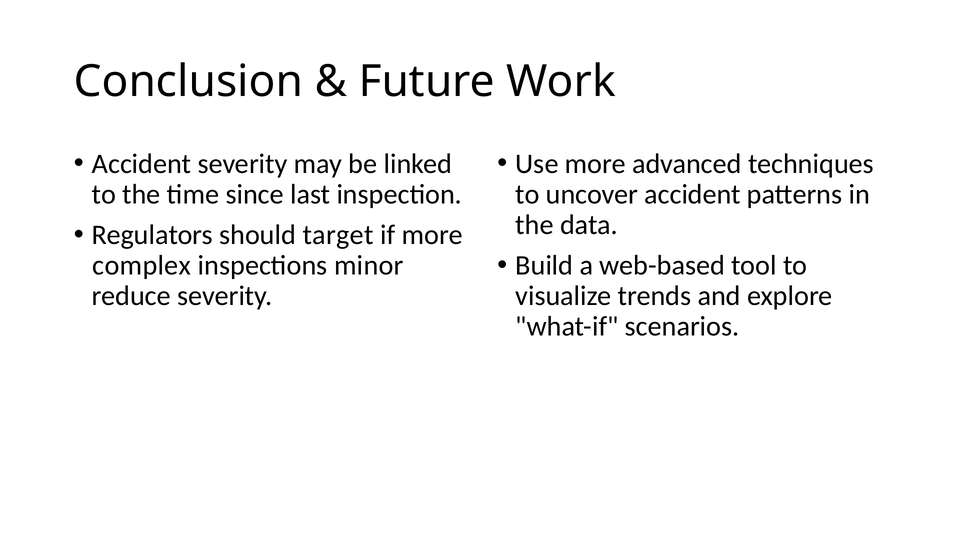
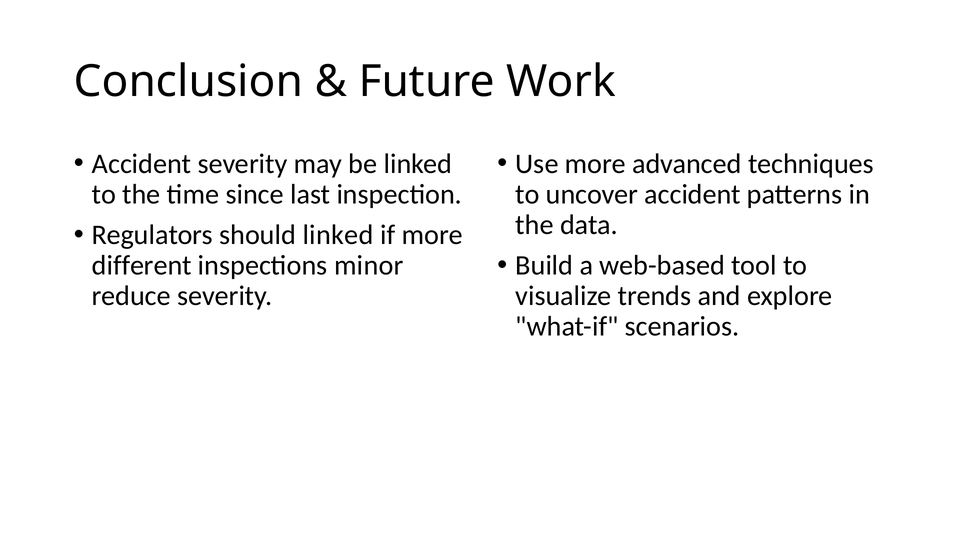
should target: target -> linked (338, 235)
complex: complex -> different (142, 265)
